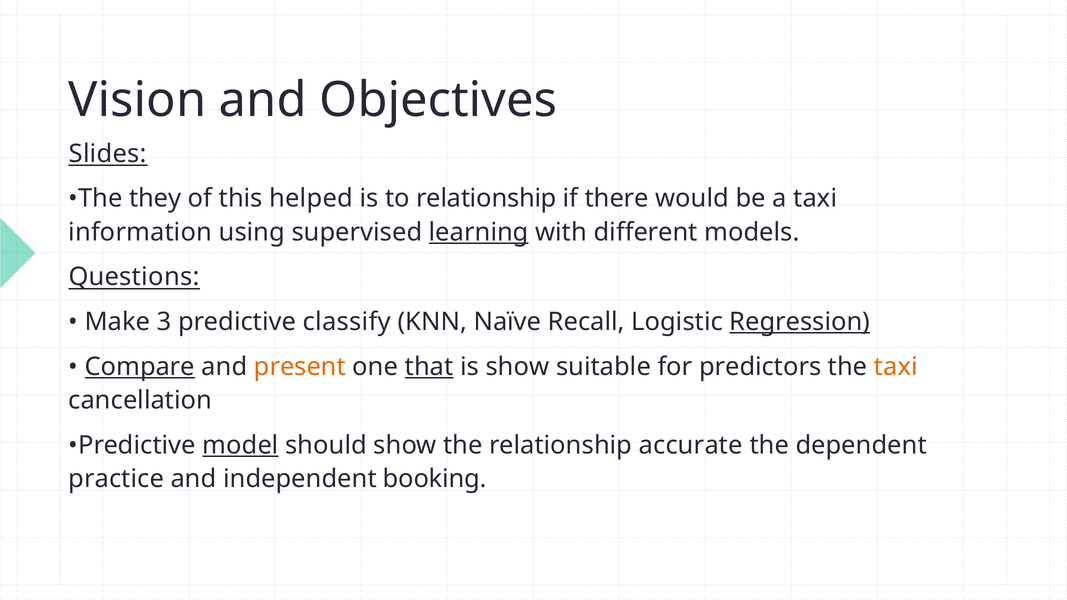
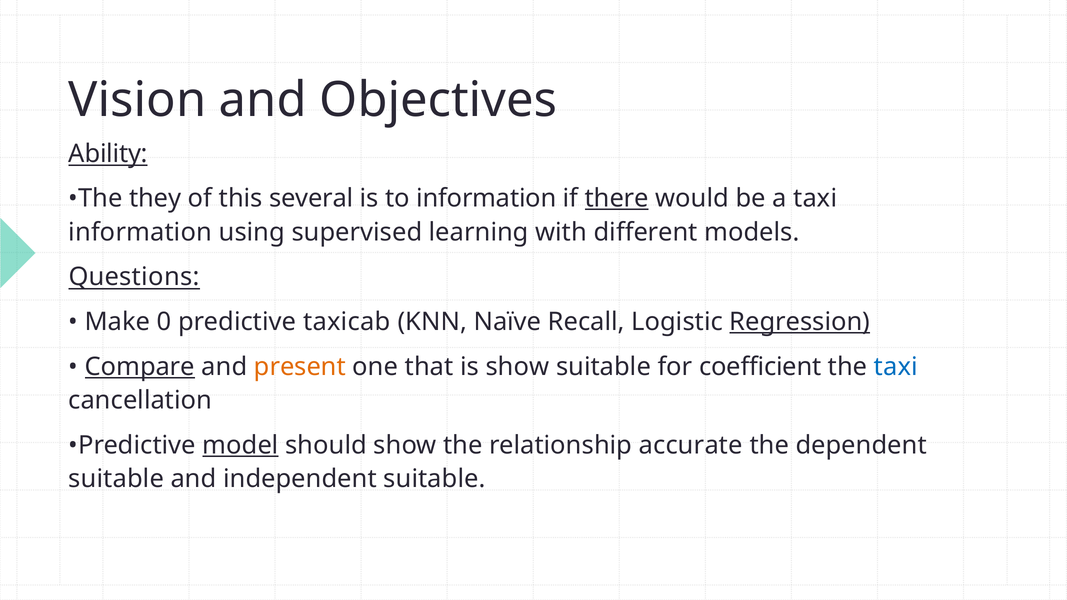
Slides: Slides -> Ability (108, 154)
helped: helped -> several (311, 199)
to relationship: relationship -> information (486, 199)
there underline: none -> present (617, 199)
learning underline: present -> none (479, 232)
3: 3 -> 0 (164, 322)
classify: classify -> taxicab (347, 322)
that underline: present -> none (429, 367)
predictors: predictors -> coefficient (760, 367)
taxi colour: orange -> blue (896, 367)
practice: practice -> suitable (116, 479)
independent booking: booking -> suitable (435, 479)
